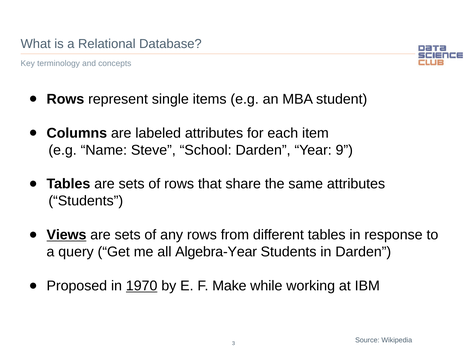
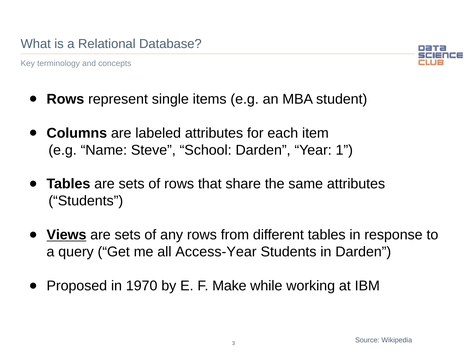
9: 9 -> 1 (344, 150)
Algebra-Year: Algebra-Year -> Access-Year (216, 252)
1970 underline: present -> none (142, 286)
